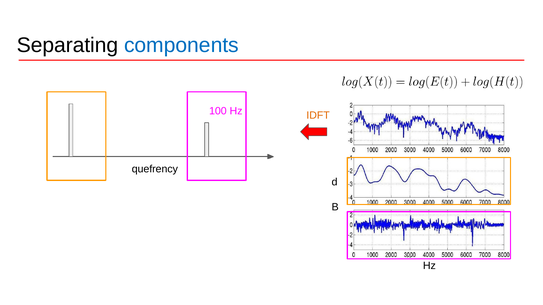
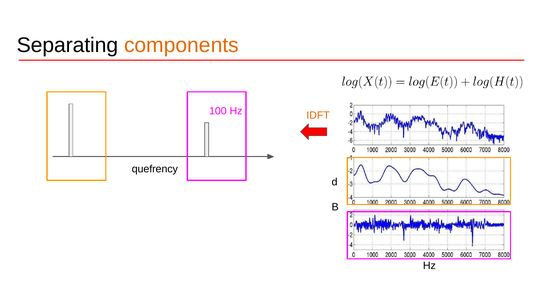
components colour: blue -> orange (181, 45)
